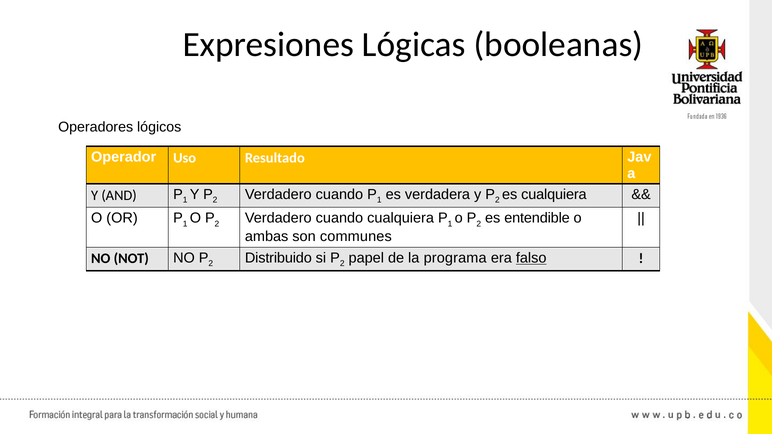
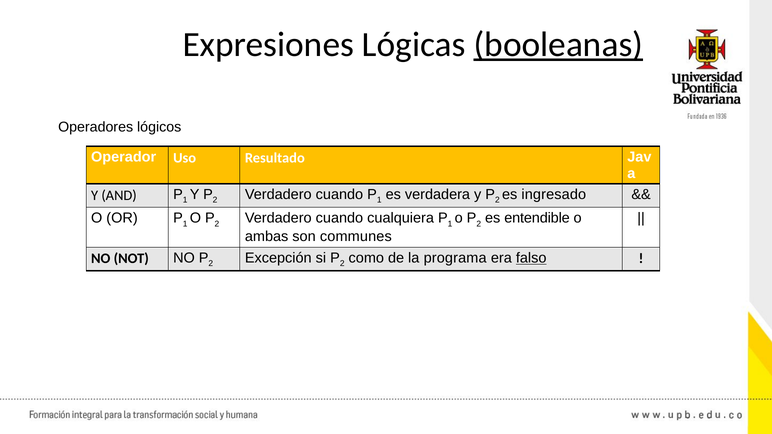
booleanas underline: none -> present (558, 45)
es cualquiera: cualquiera -> ingresado (554, 195)
Distribuido: Distribuido -> Excepción (278, 258)
papel: papel -> como (366, 258)
